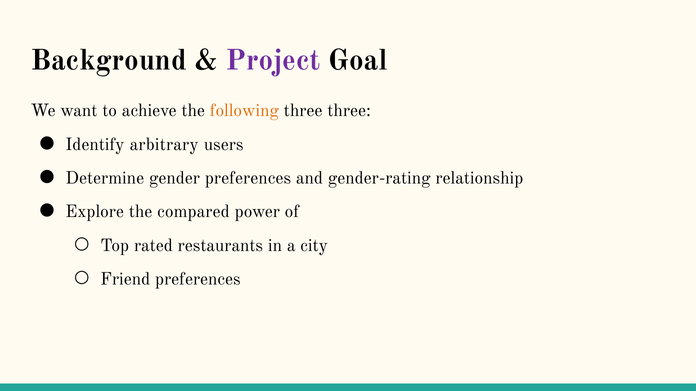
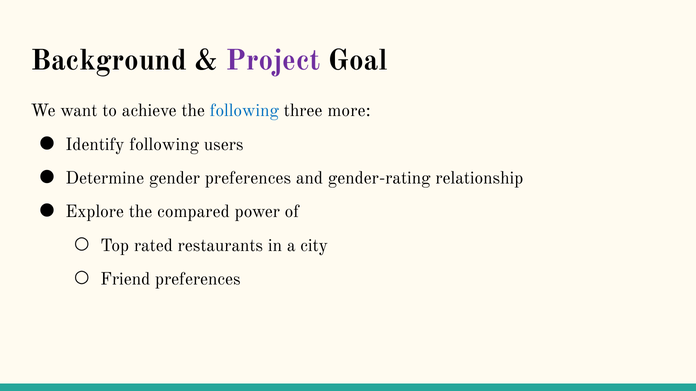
following colour: orange -> blue (244, 111)
three three: three -> more (349, 111)
Identify arbitrary: arbitrary -> following (164, 145)
